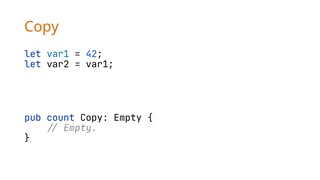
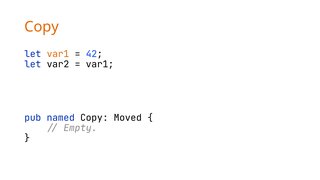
var1 colour: blue -> orange (58, 54)
count: count -> named (61, 118)
Copy Empty: Empty -> Moved (128, 118)
